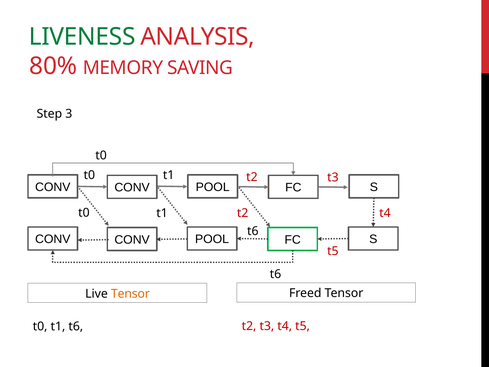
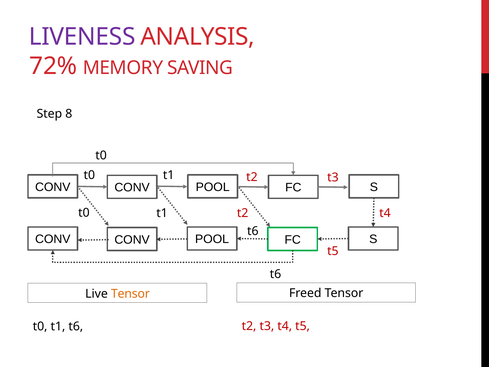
LIVENESS colour: green -> purple (82, 37)
80%: 80% -> 72% (53, 66)
3: 3 -> 8 (69, 114)
